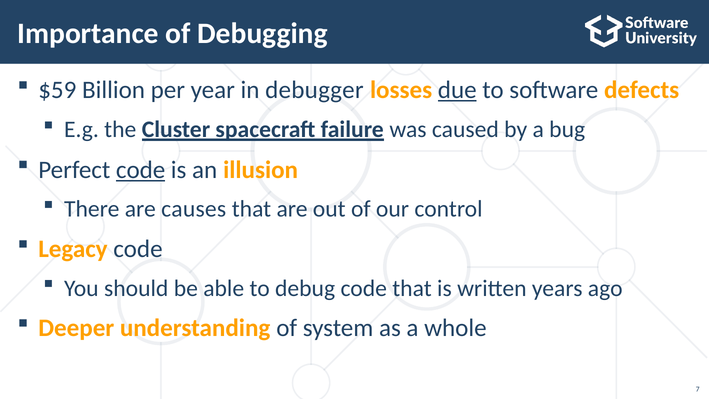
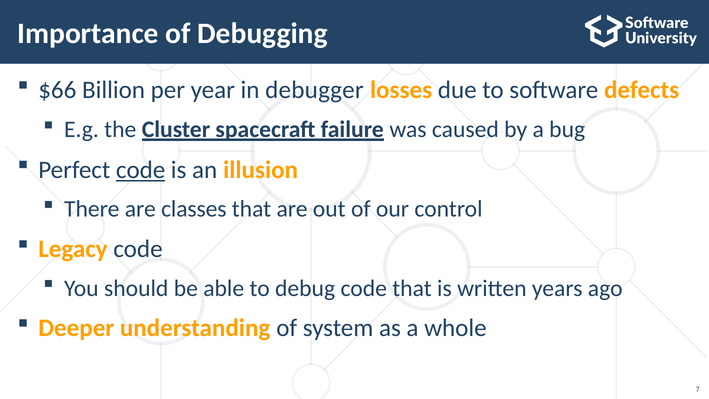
$59: $59 -> $66 (57, 90)
due underline: present -> none (457, 90)
causes: causes -> classes (194, 209)
